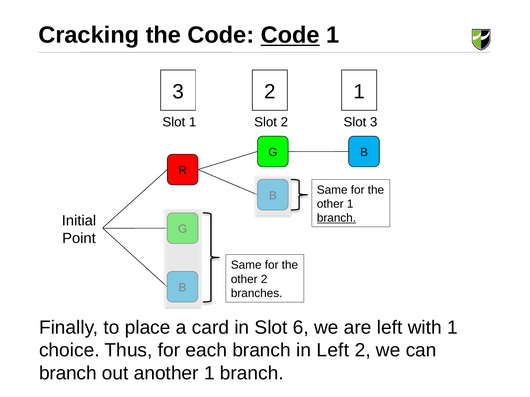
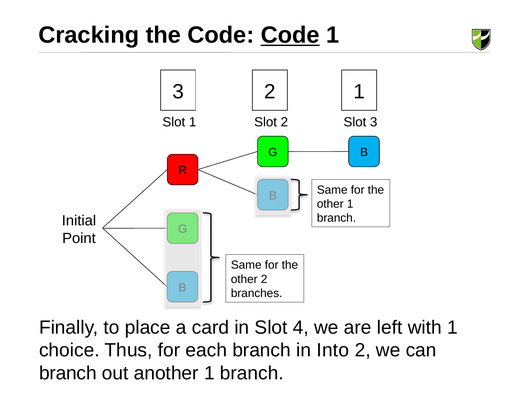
branch underline: present -> none (336, 218)
6: 6 -> 4 (301, 328)
in Left: Left -> Into (333, 351)
